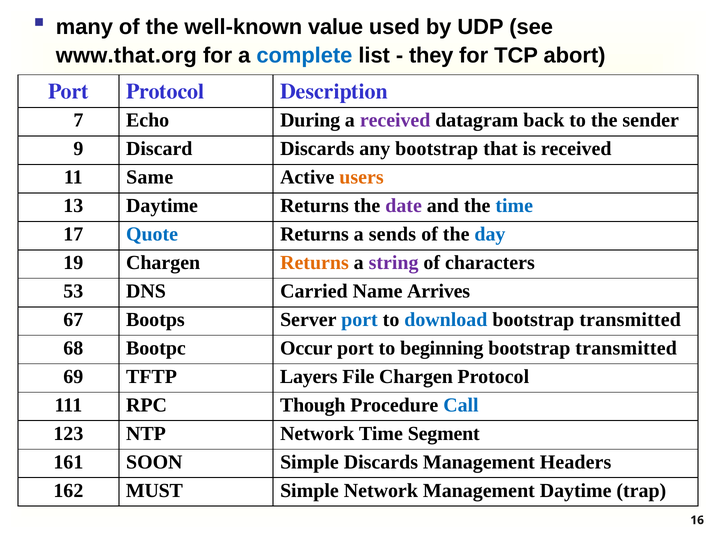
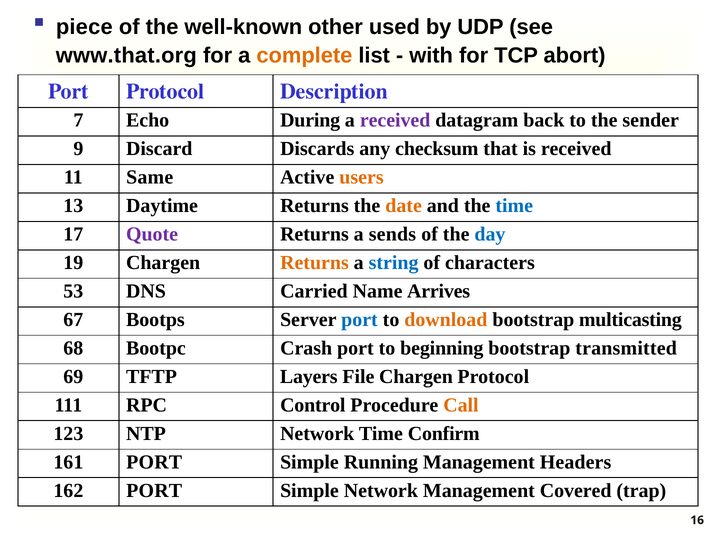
many: many -> piece (84, 27)
value: value -> other (336, 27)
complete colour: blue -> orange (304, 56)
they: they -> with (431, 56)
any bootstrap: bootstrap -> checksum (437, 149)
date colour: purple -> orange (404, 206)
Quote colour: blue -> purple (152, 234)
string colour: purple -> blue (394, 263)
download colour: blue -> orange (446, 320)
transmitted: transmitted -> multicasting (630, 320)
Occur: Occur -> Crash (306, 348)
Though: Though -> Control (313, 405)
Call colour: blue -> orange (461, 405)
Segment: Segment -> Confirm (444, 433)
161 SOON: SOON -> PORT (154, 462)
Simple Discards: Discards -> Running (381, 462)
162 MUST: MUST -> PORT (154, 490)
Management Daytime: Daytime -> Covered (576, 490)
